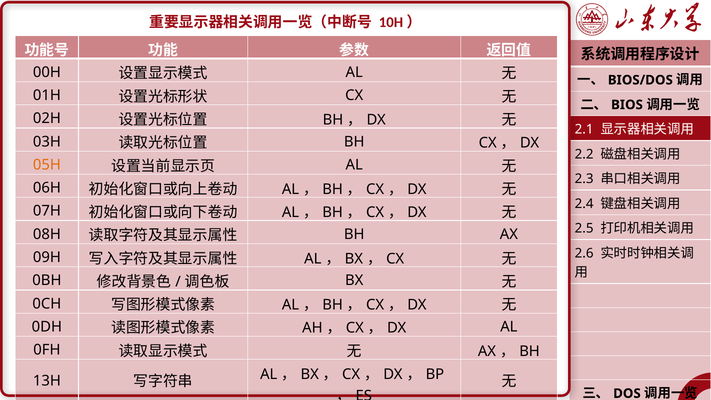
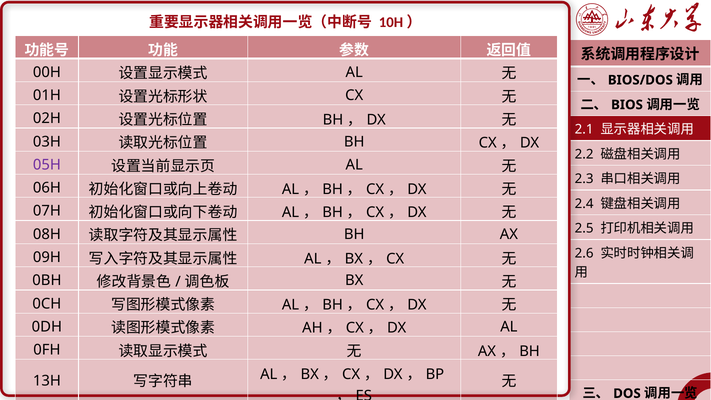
05H colour: orange -> purple (47, 165)
